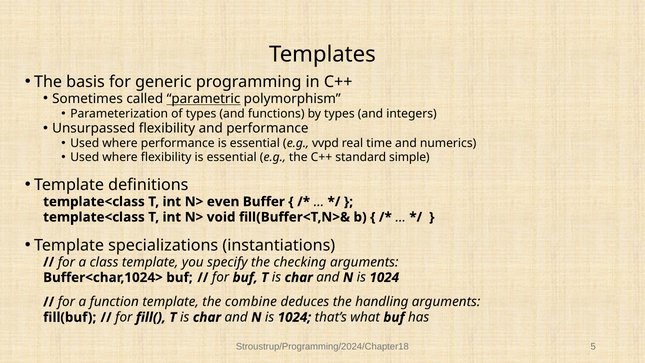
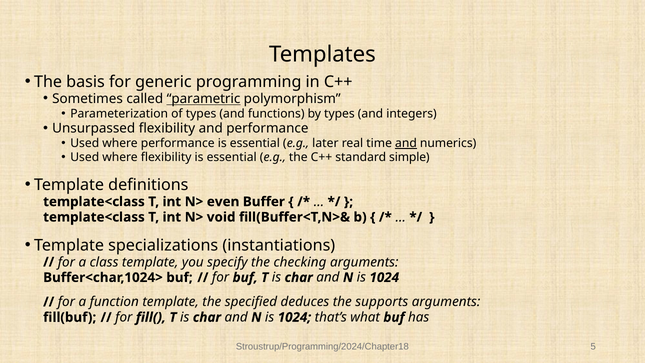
vvpd: vvpd -> later (325, 143)
and underline: none -> present (406, 143)
combine: combine -> specified (251, 302)
handling: handling -> supports (382, 302)
